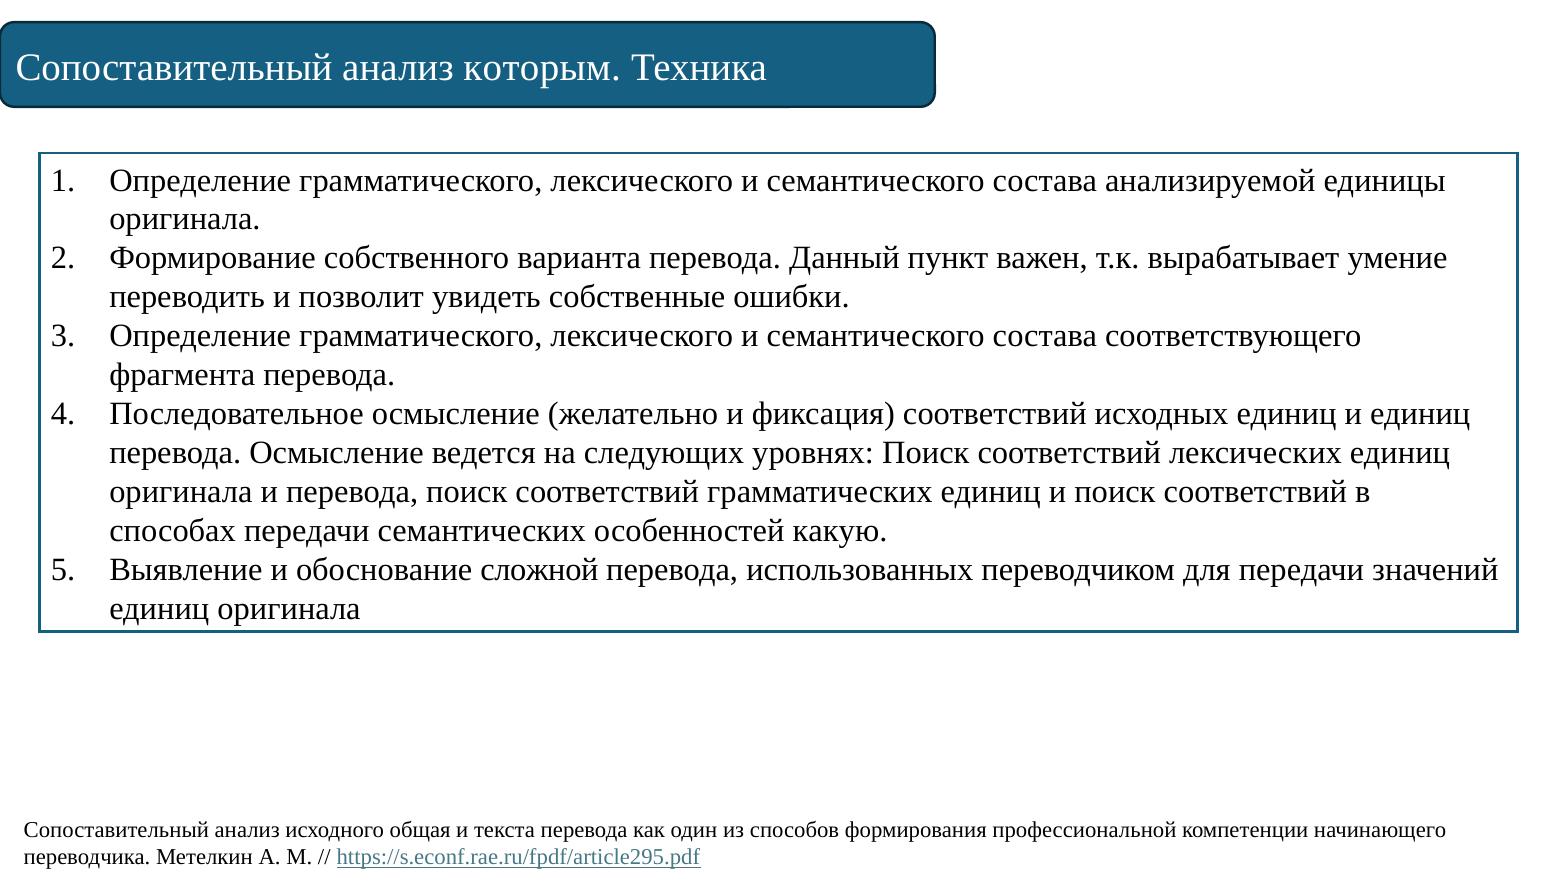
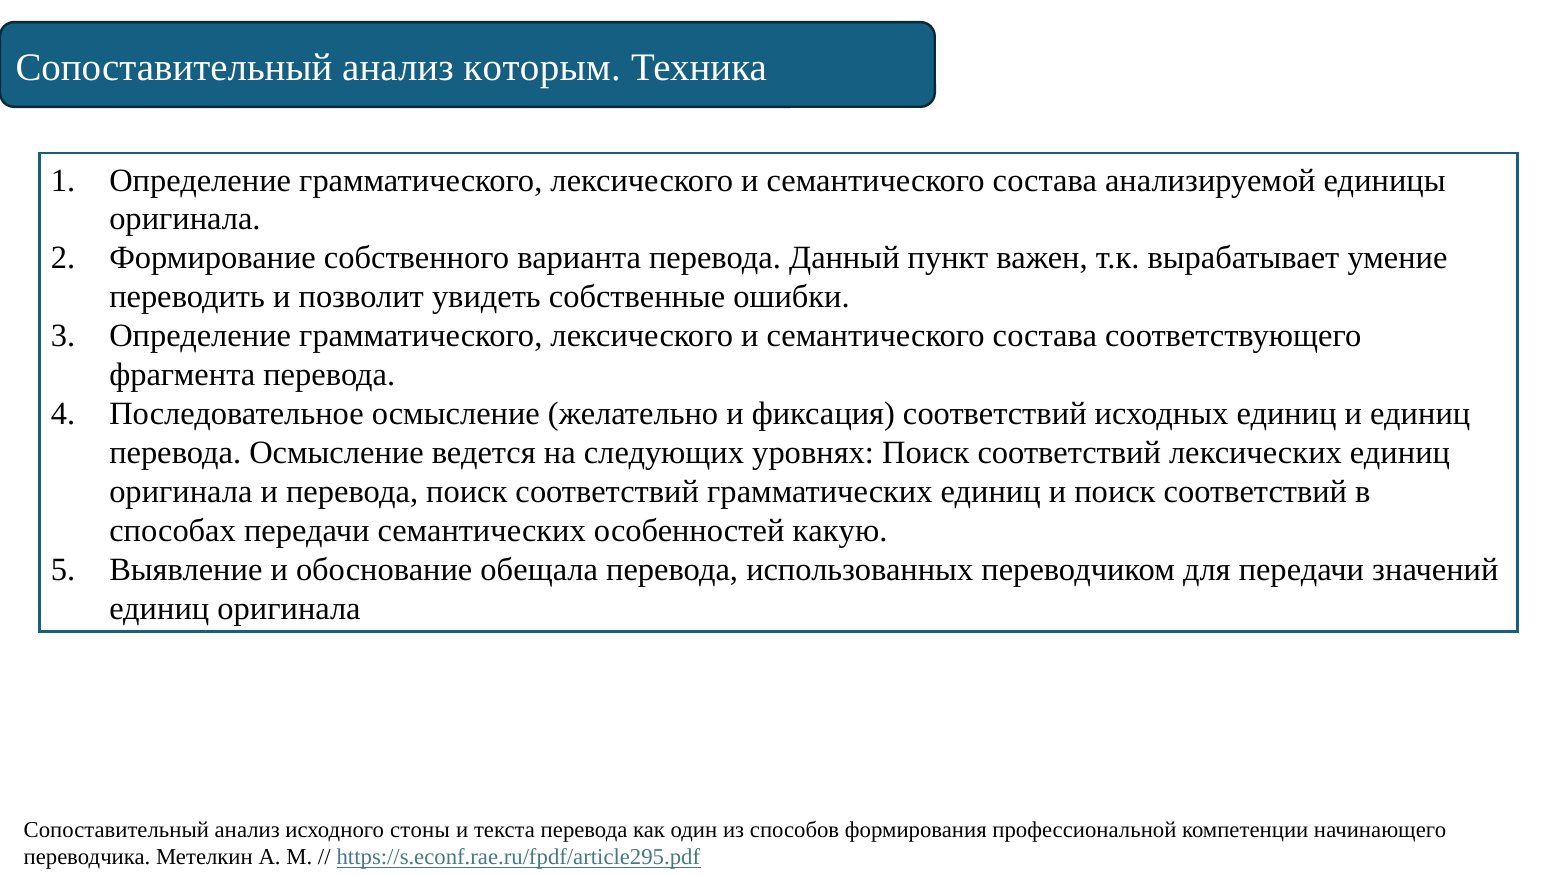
сложной: сложной -> обещала (539, 570)
общая: общая -> стоны (420, 830)
